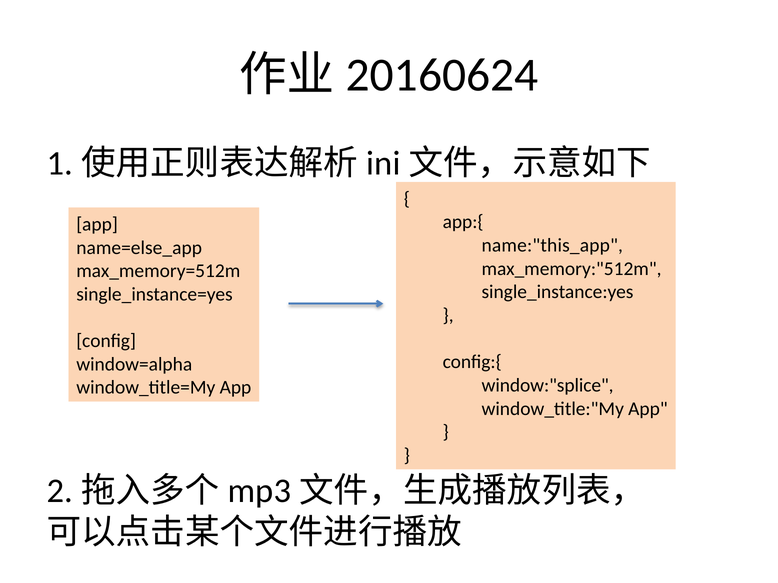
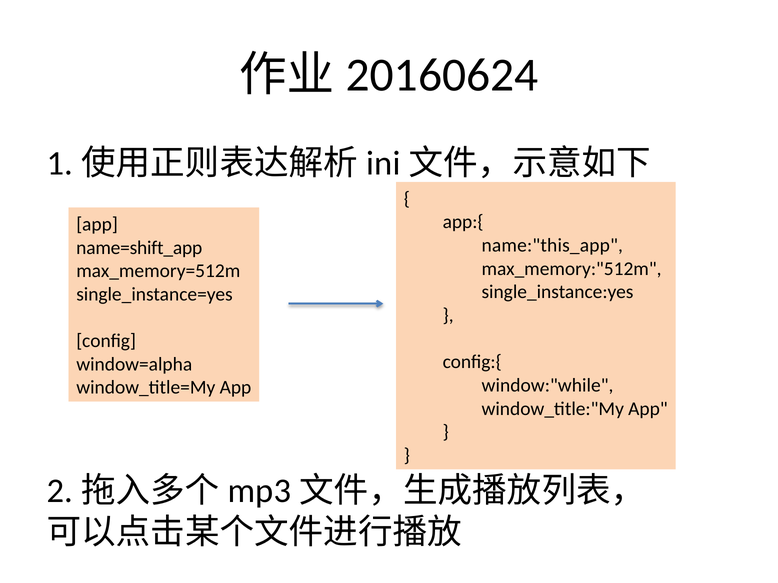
name=else_app: name=else_app -> name=shift_app (139, 248)
window:"splice: window:"splice -> window:"while (548, 386)
